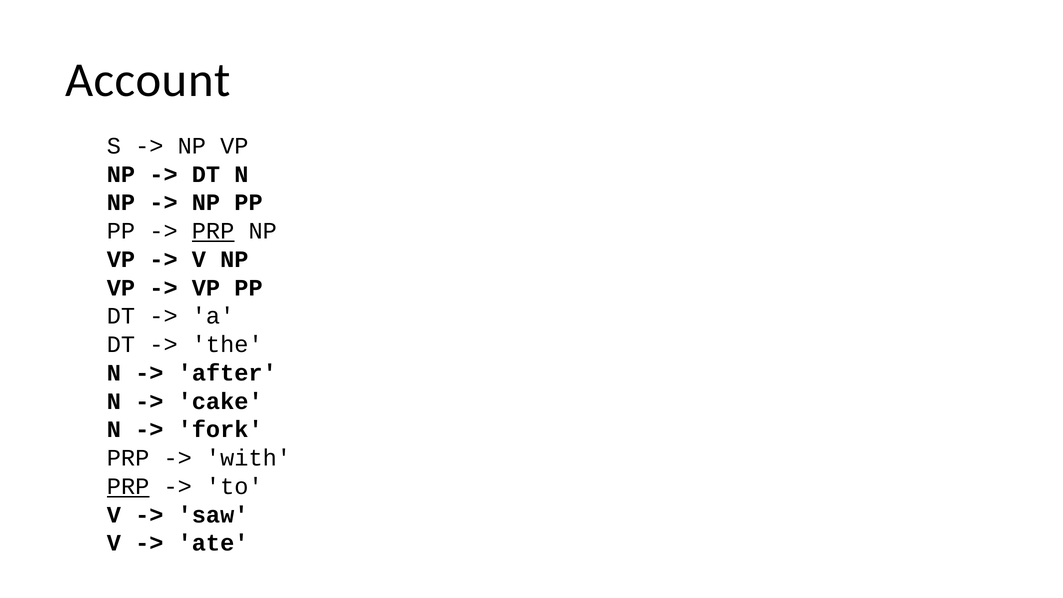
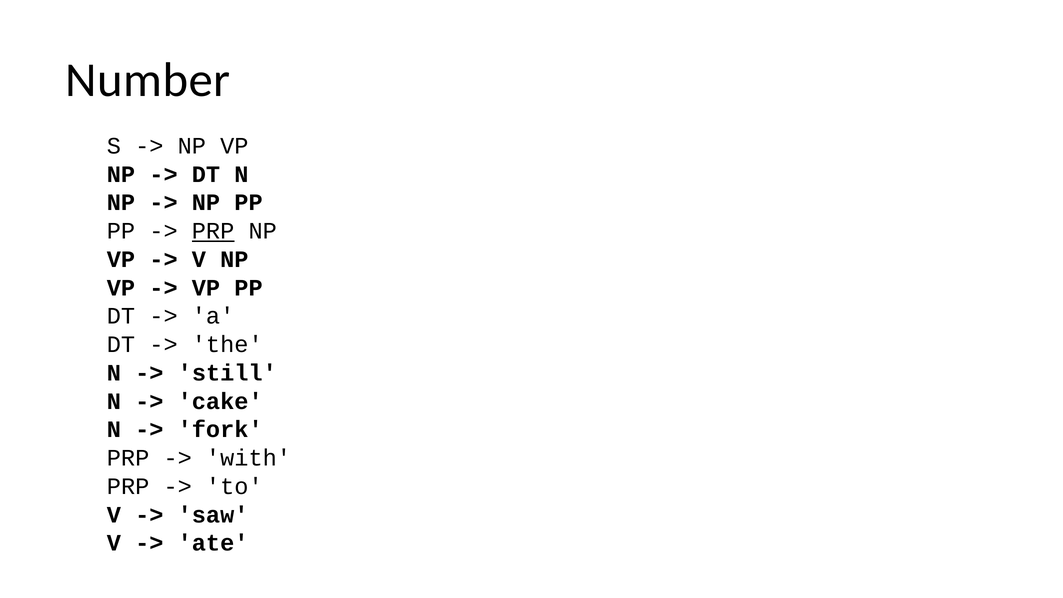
Account: Account -> Number (148, 80)
after: after -> still (227, 373)
PRP underline: present -> none (128, 486)
